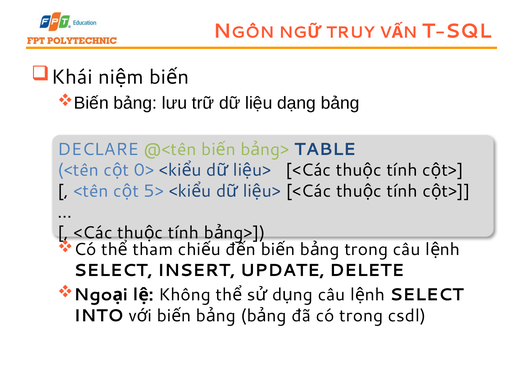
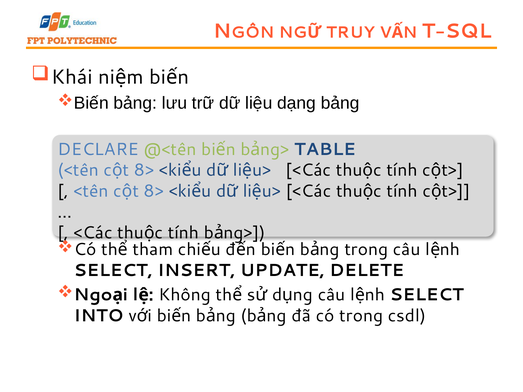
0>: 0> -> 8> (144, 170)
5>: 5> -> 8> (154, 191)
